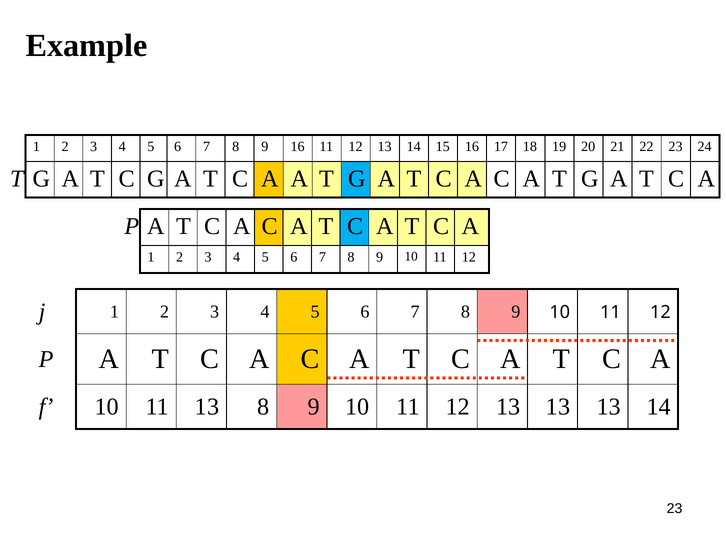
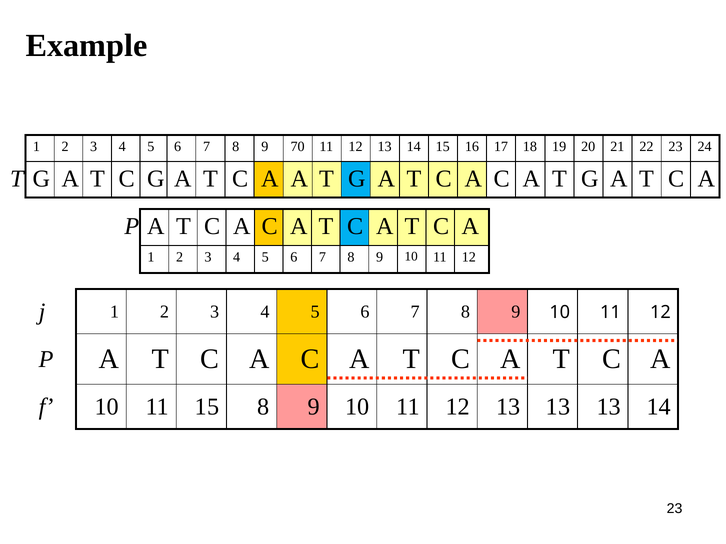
9 16: 16 -> 70 (298, 147)
11 13: 13 -> 15 (207, 407)
